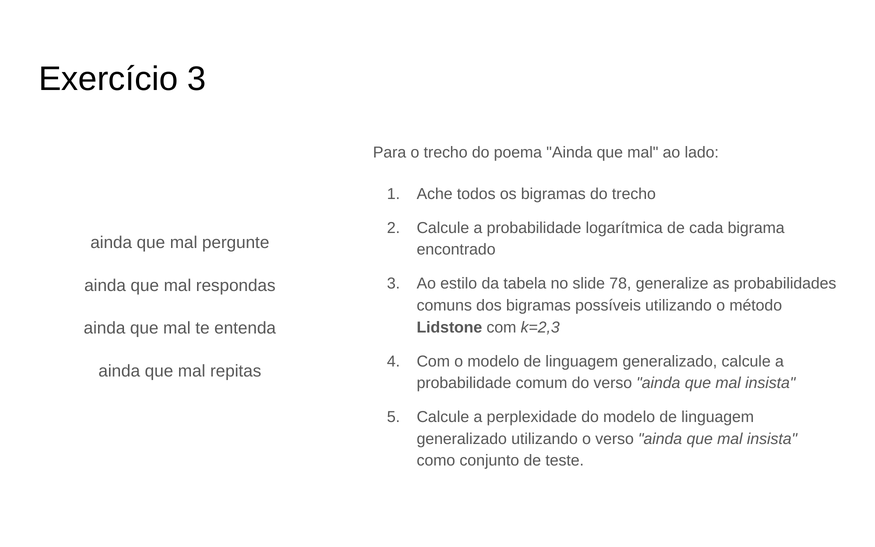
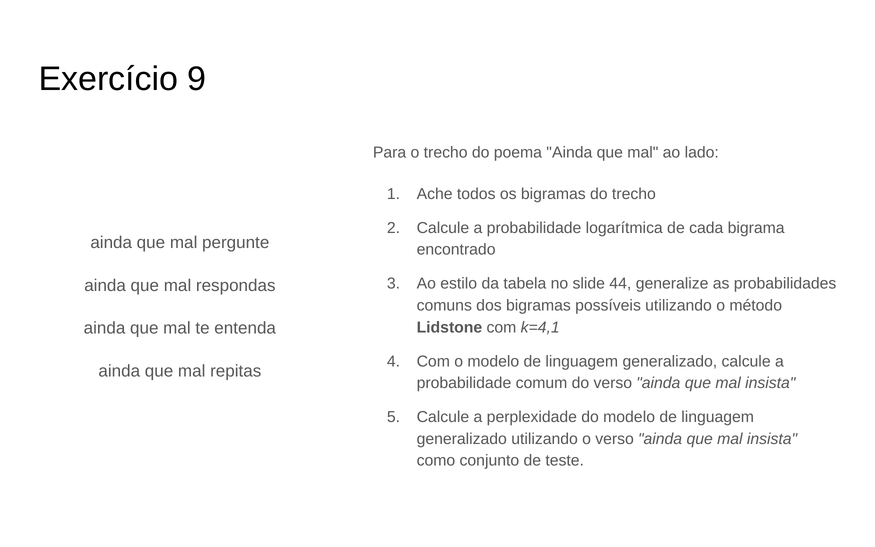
Exercício 3: 3 -> 9 (197, 79)
78: 78 -> 44 (620, 284)
k=2,3: k=2,3 -> k=4,1 (540, 327)
